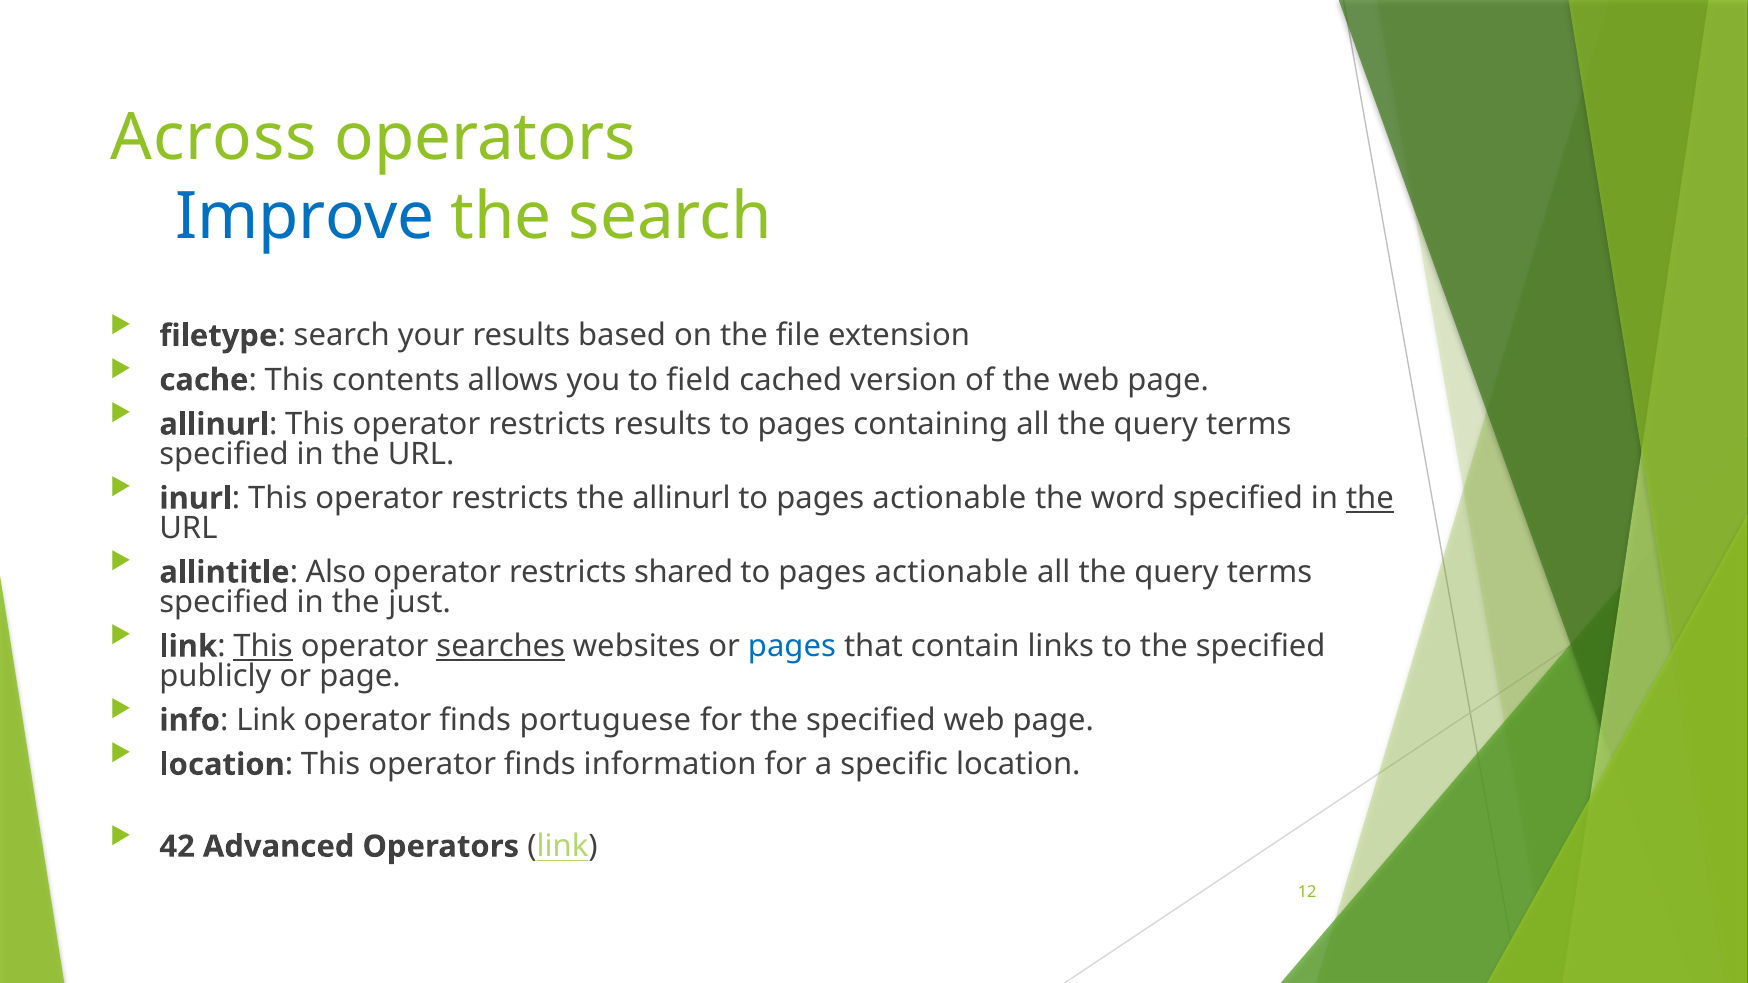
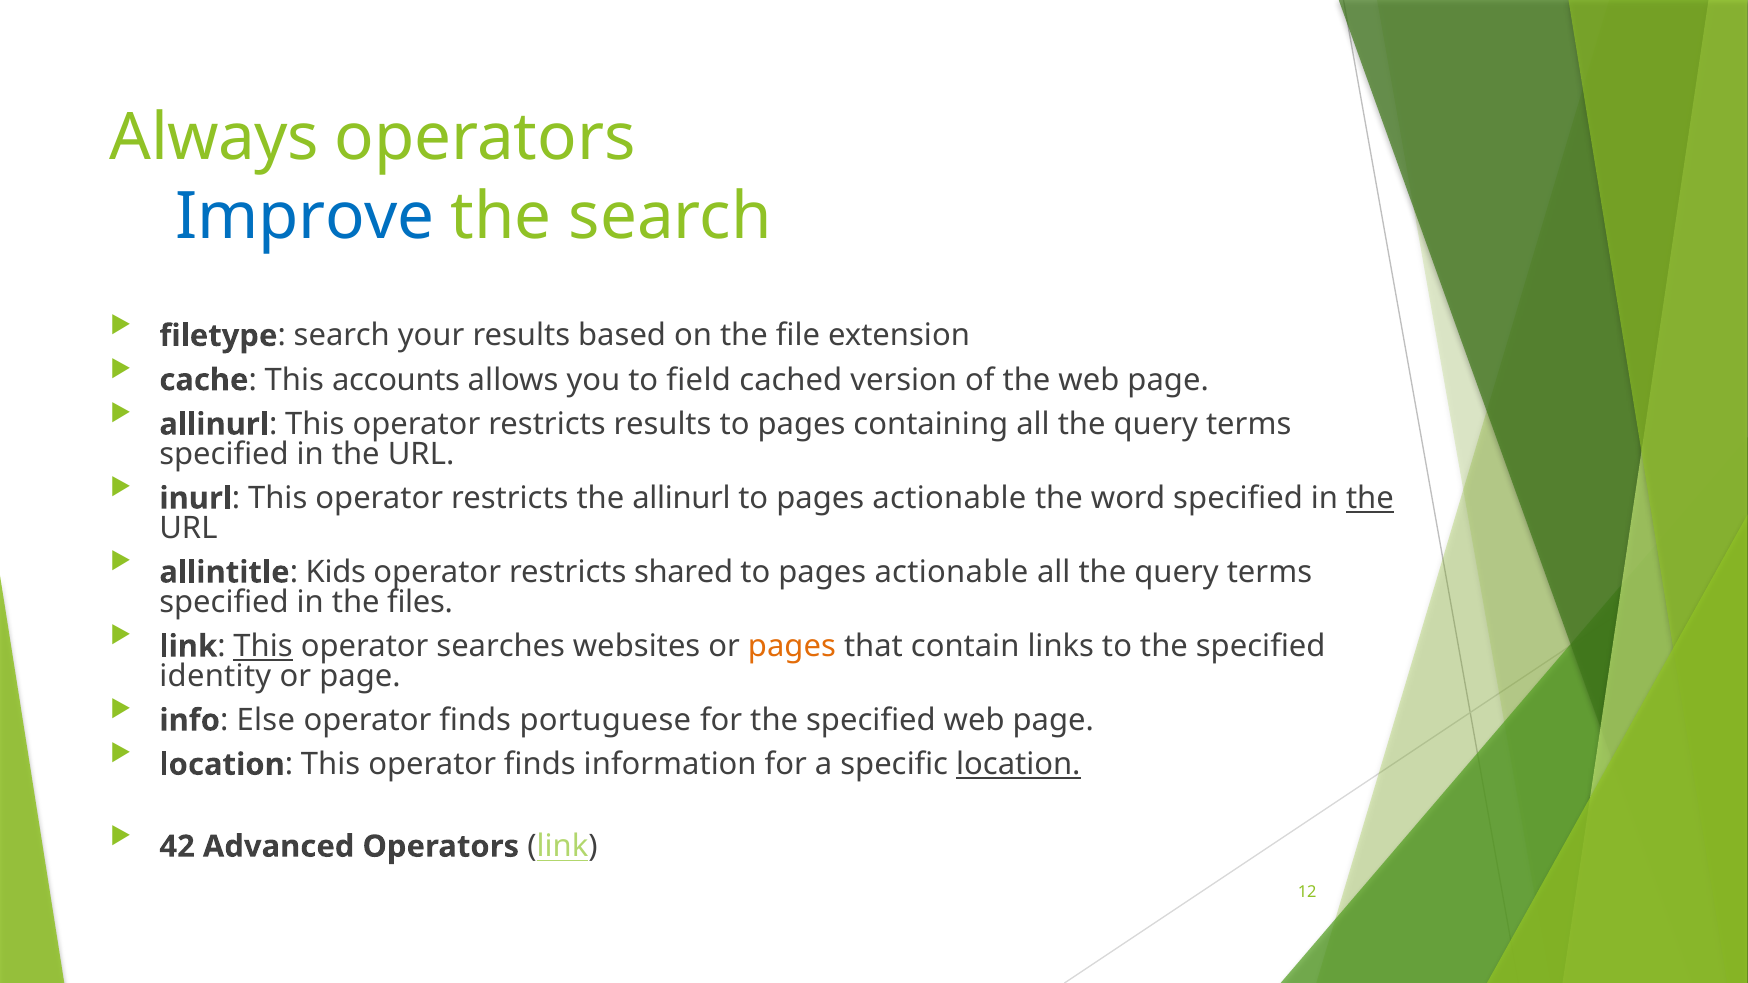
Across: Across -> Always (214, 138)
contents: contents -> accounts (396, 380)
Also: Also -> Kids (336, 572)
just: just -> files (420, 602)
searches underline: present -> none (501, 646)
pages colour: blue -> orange (792, 646)
publicly: publicly -> identity (215, 676)
info Link: Link -> Else (266, 720)
location underline: none -> present (1018, 765)
